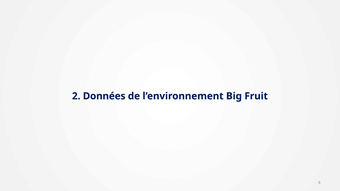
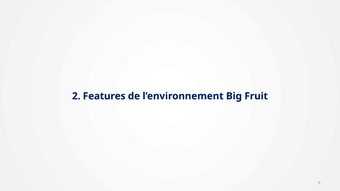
Données: Données -> Features (104, 96)
